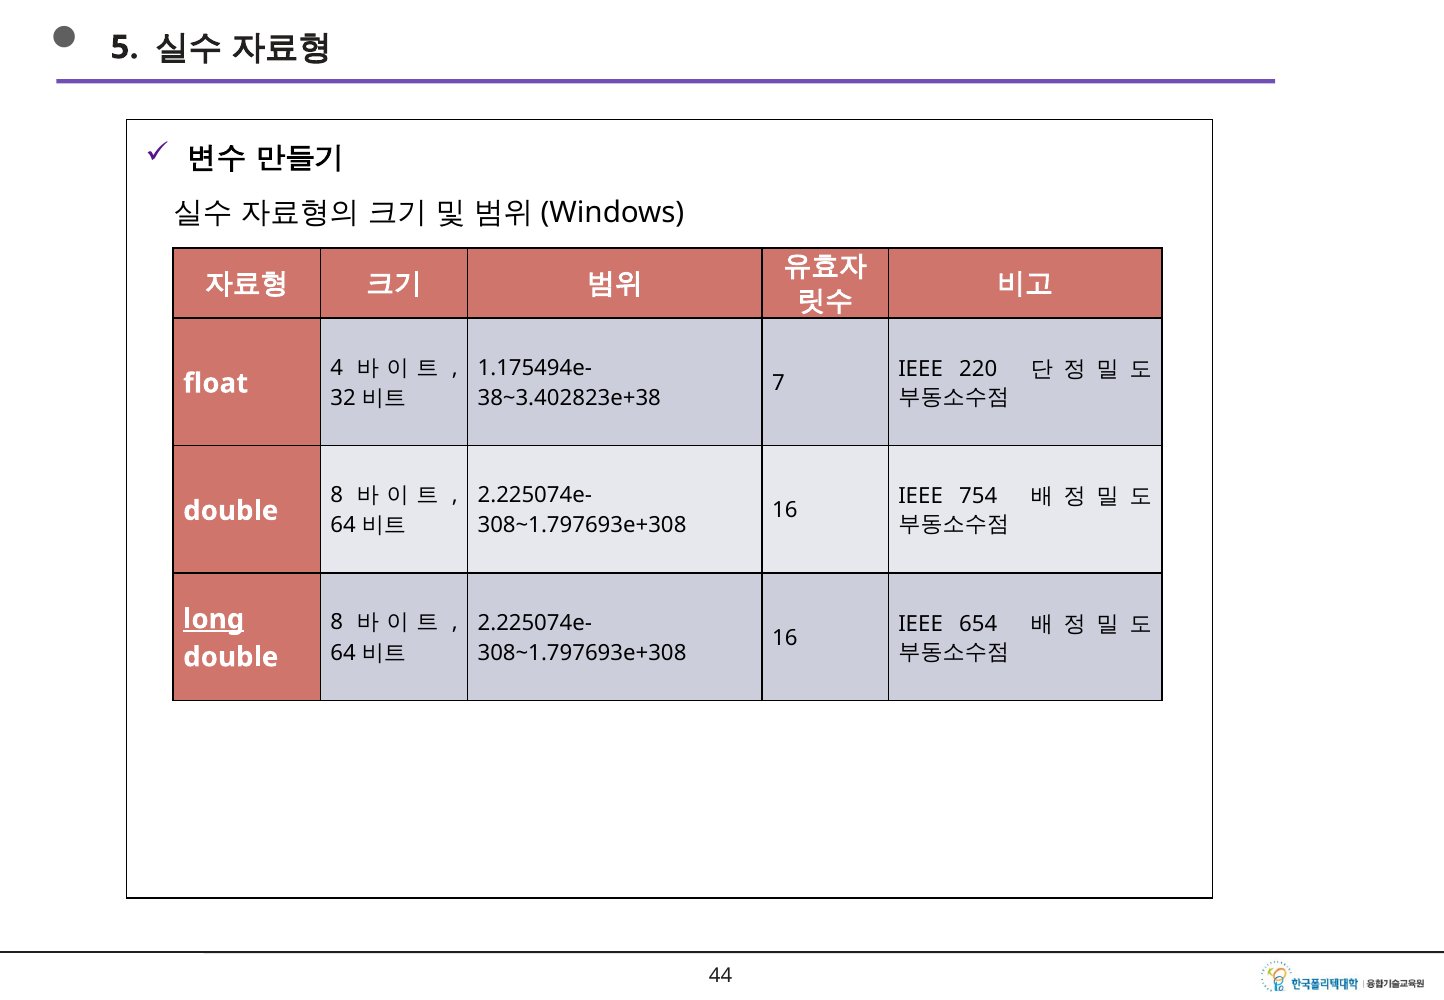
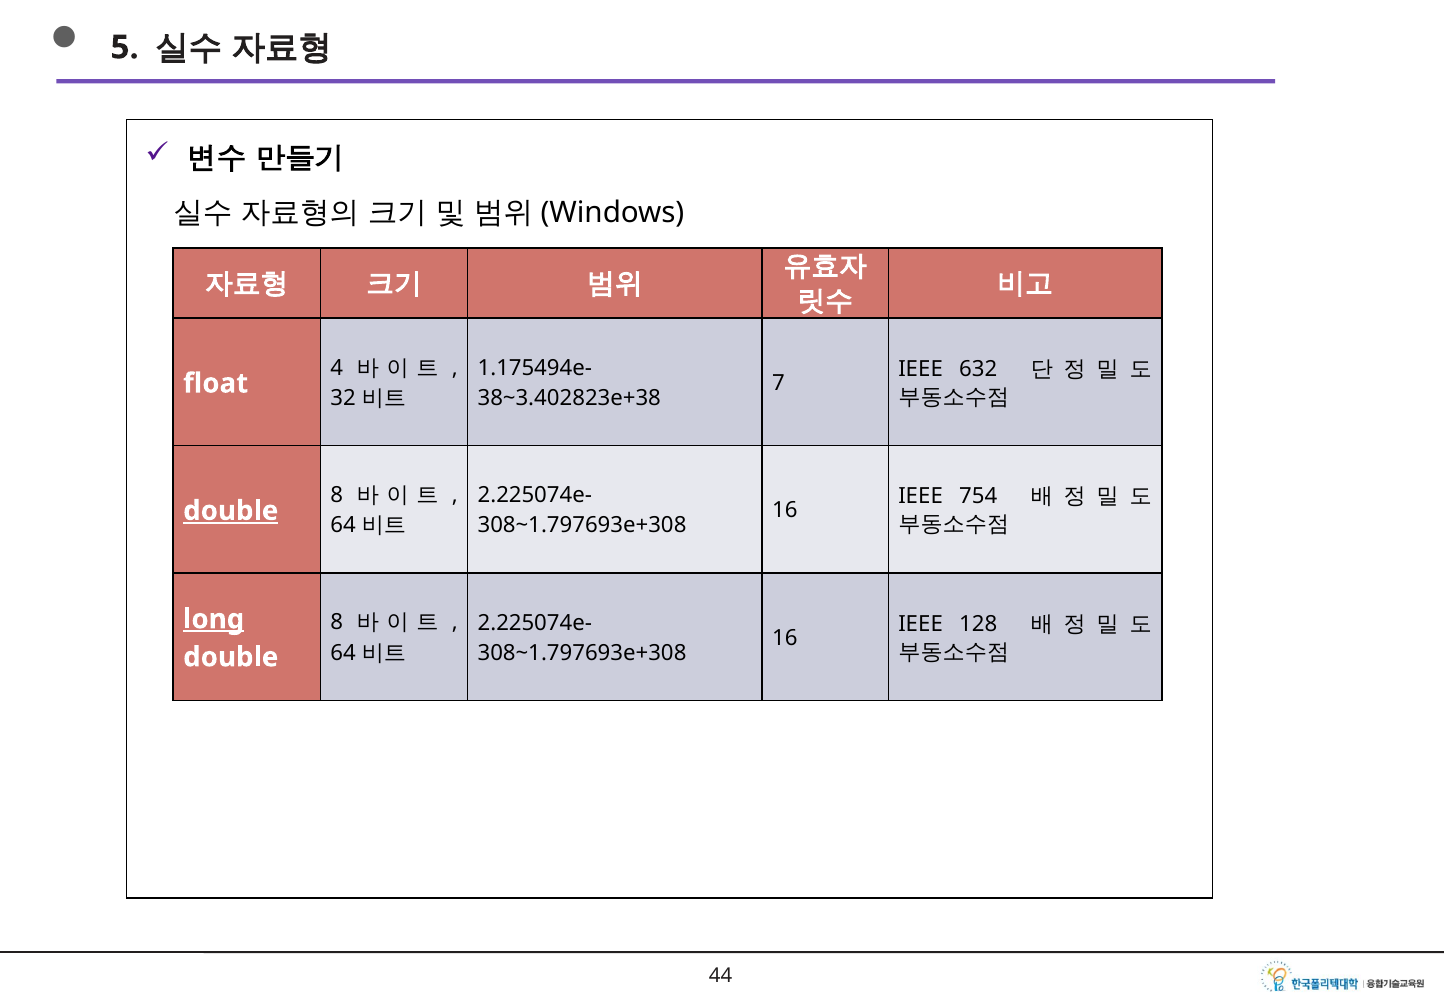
220: 220 -> 632 (978, 369)
double underline: none -> present (231, 511)
654: 654 -> 128 (978, 624)
